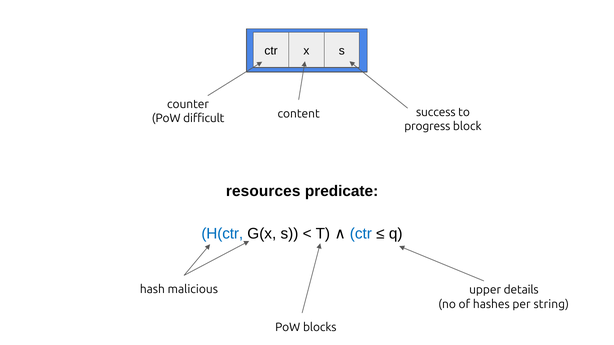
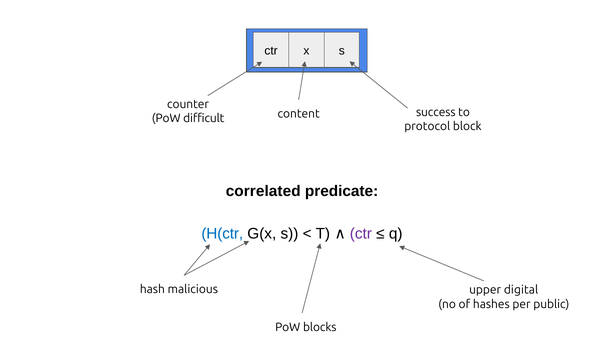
progress: progress -> protocol (427, 127)
resources: resources -> correlated (263, 192)
ctr colour: blue -> purple (361, 234)
details: details -> digital (521, 290)
string: string -> public (551, 305)
